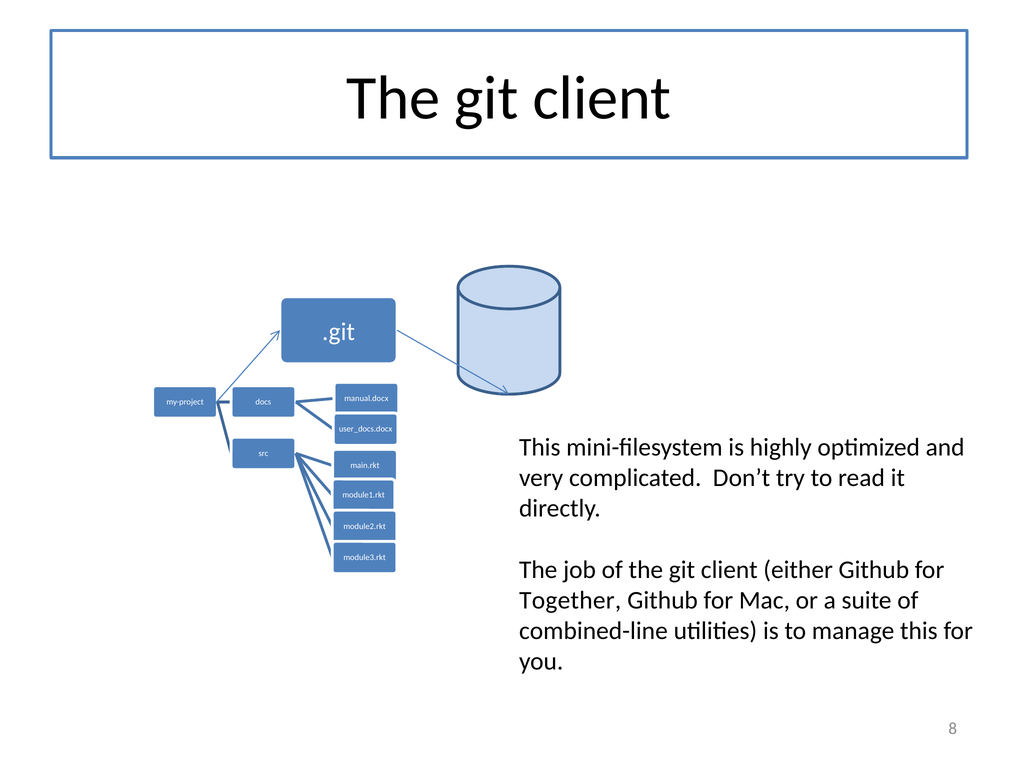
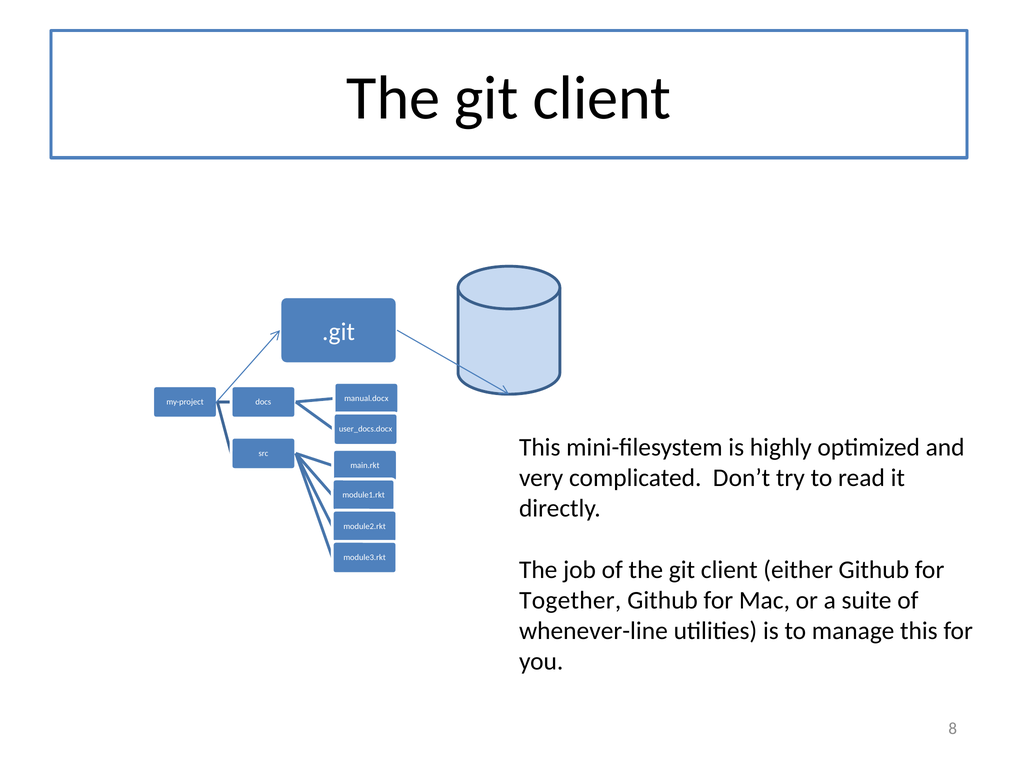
combined-line: combined-line -> whenever-line (593, 631)
